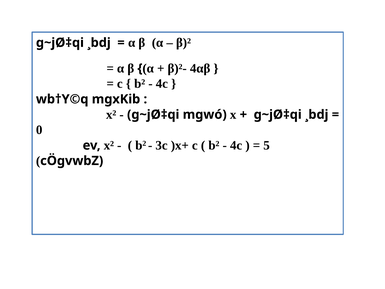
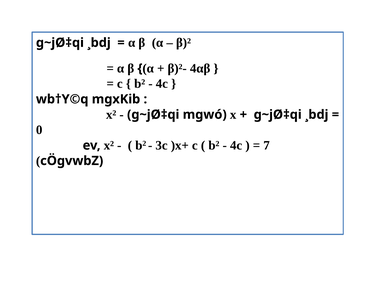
5: 5 -> 7 (267, 145)
